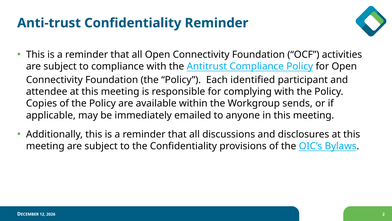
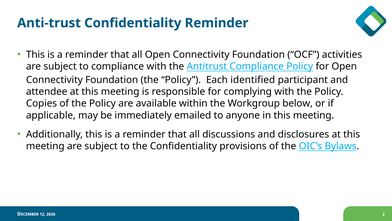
sends: sends -> below (298, 104)
